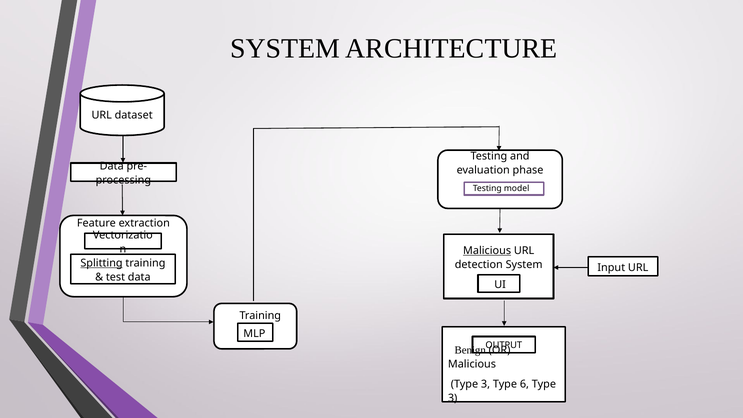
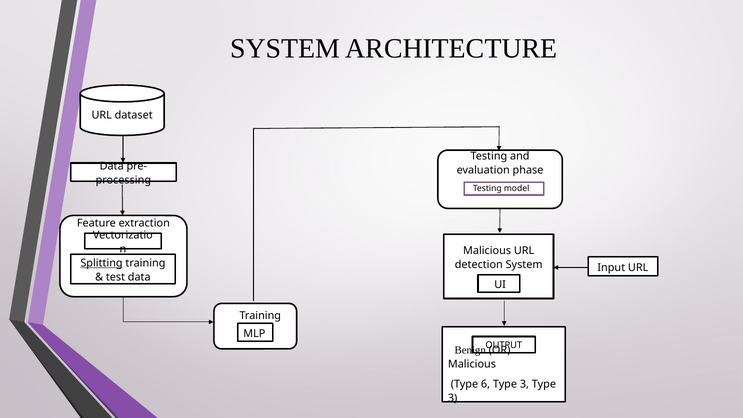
Malicious underline: present -> none (487, 251)
3: 3 -> 6 (485, 384)
6: 6 -> 3 (524, 384)
